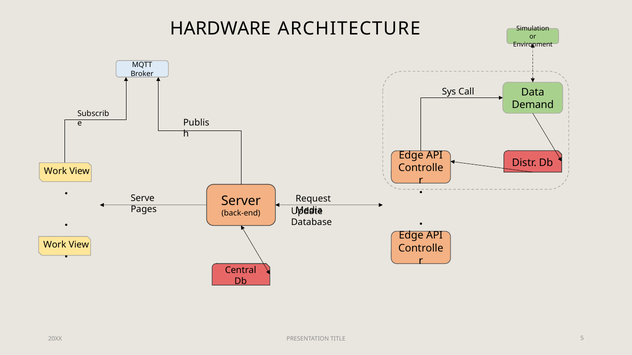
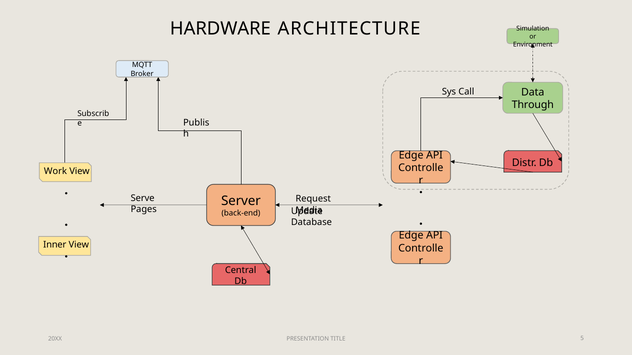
Demand: Demand -> Through (533, 105)
Work: Work -> Inner (55, 245)
